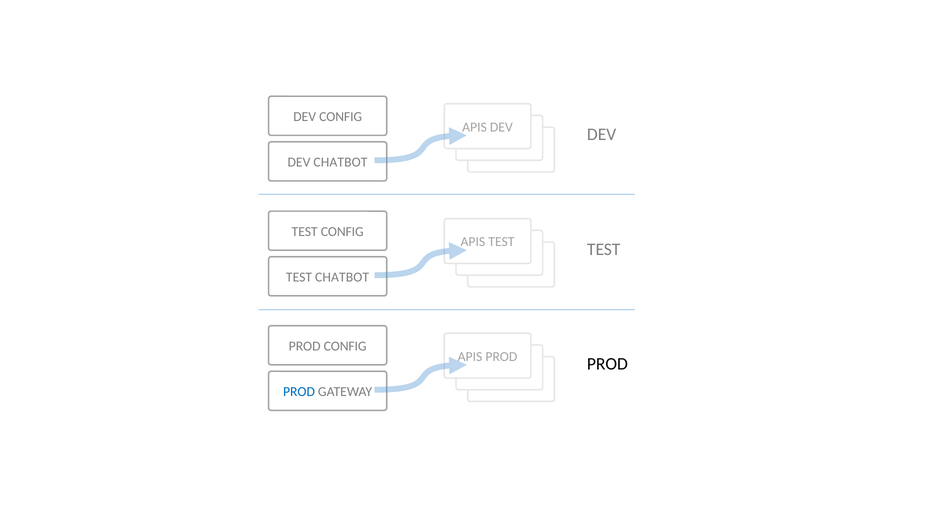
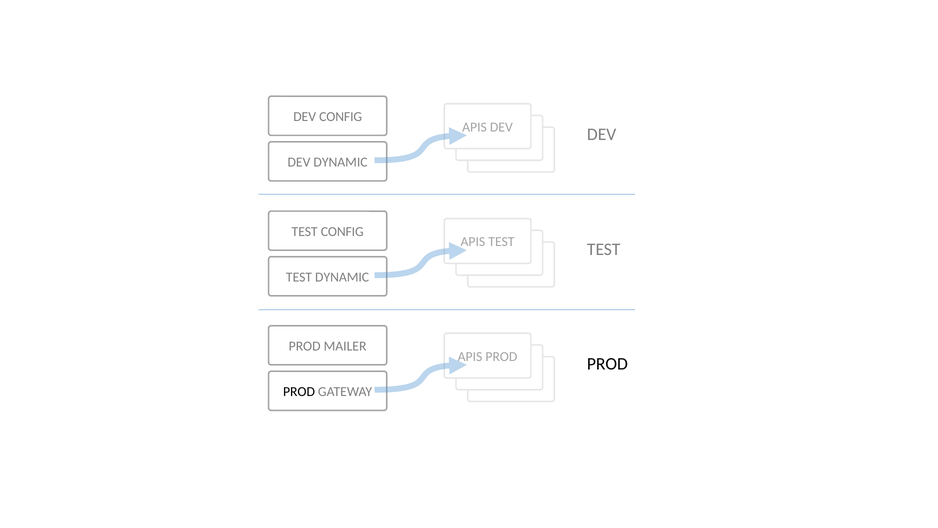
DEV CHATBOT: CHATBOT -> DYNAMIC (341, 162)
TEST CHATBOT: CHATBOT -> DYNAMIC (342, 277)
PROD CONFIG: CONFIG -> MAILER (345, 346)
PROD colour: blue -> black (299, 391)
